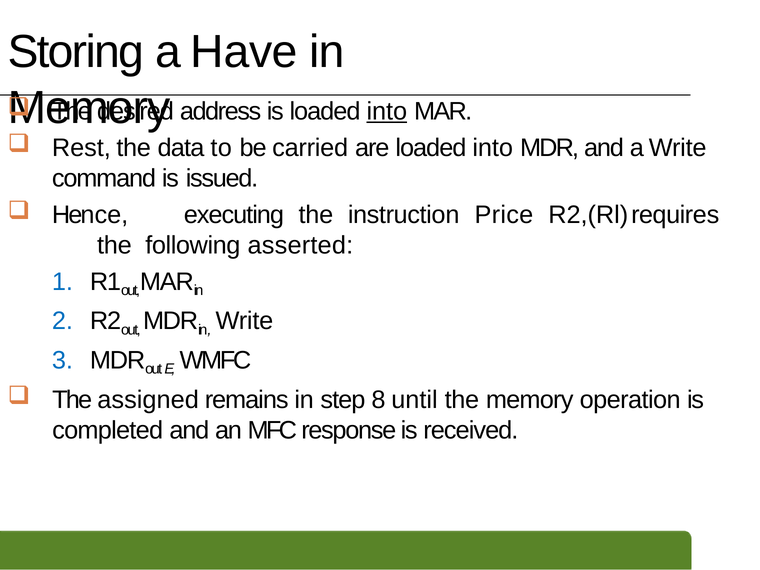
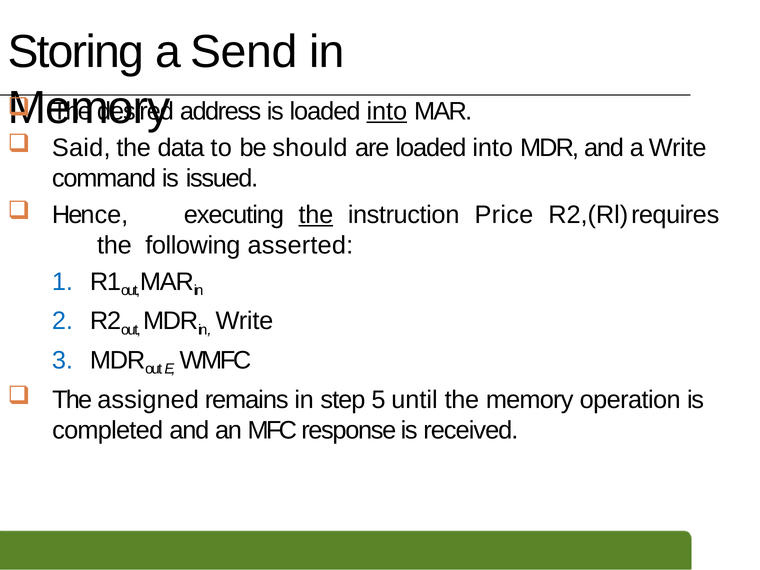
Have: Have -> Send (244, 52)
Rest: Rest -> Said (81, 148)
carried: carried -> should (310, 148)
the underline: none -> present (316, 215)
8: 8 -> 5 (379, 400)
